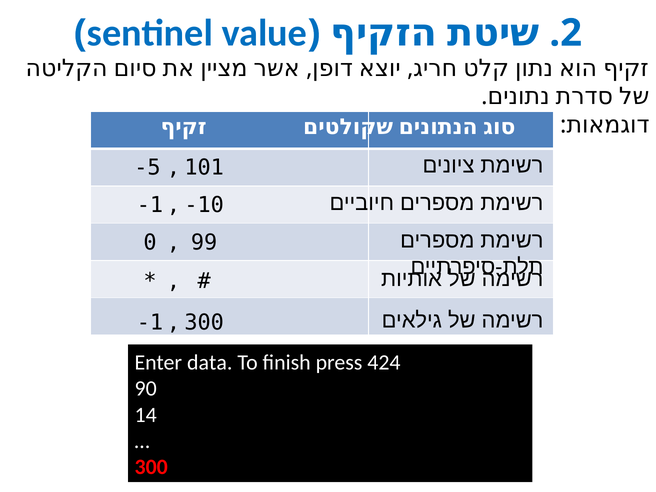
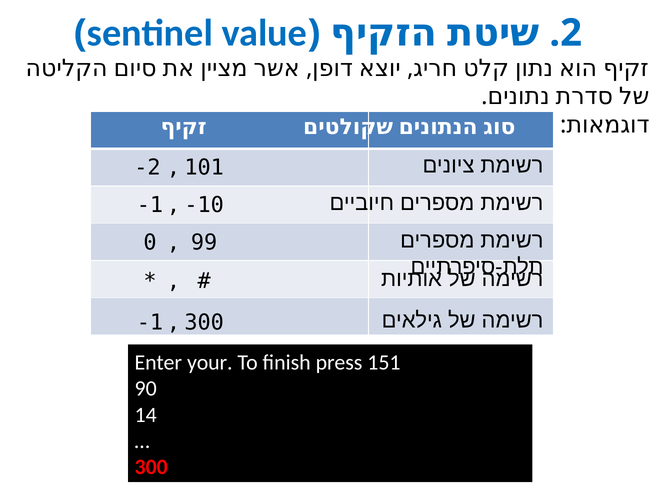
-5: -5 -> -2 (147, 168)
data: data -> your (210, 362)
424: 424 -> 151 (384, 362)
